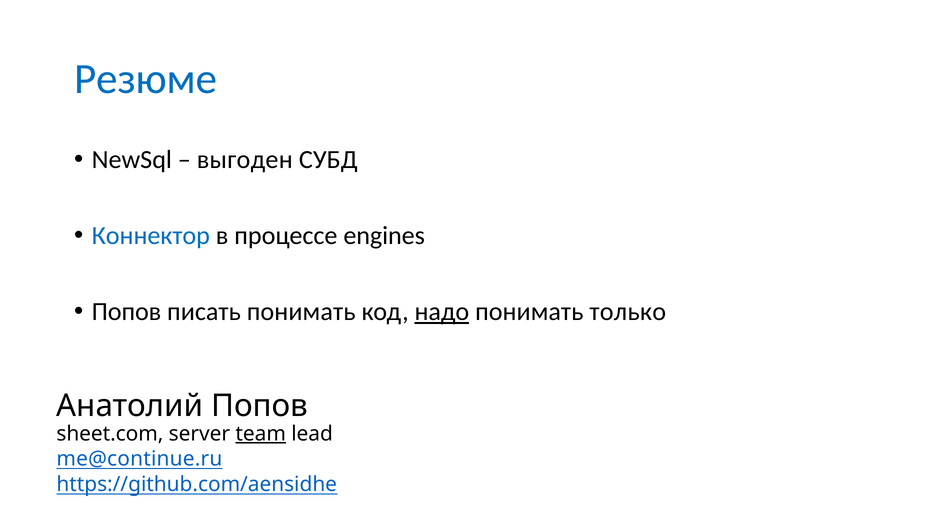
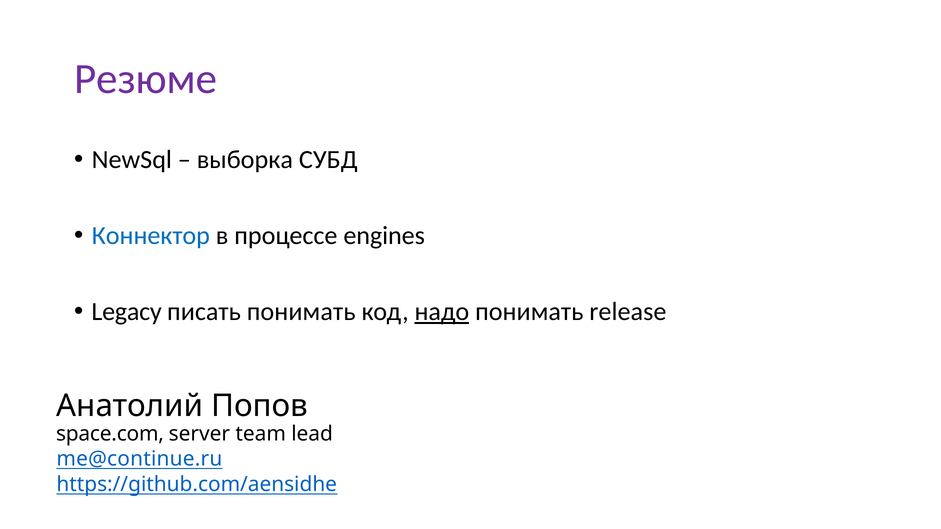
Резюме colour: blue -> purple (146, 79)
выгоден: выгоден -> выборка (245, 160)
Попов: Попов -> Legacy (127, 312)
только: только -> release (628, 312)
sheet.com: sheet.com -> space.com (110, 434)
team underline: present -> none (261, 434)
